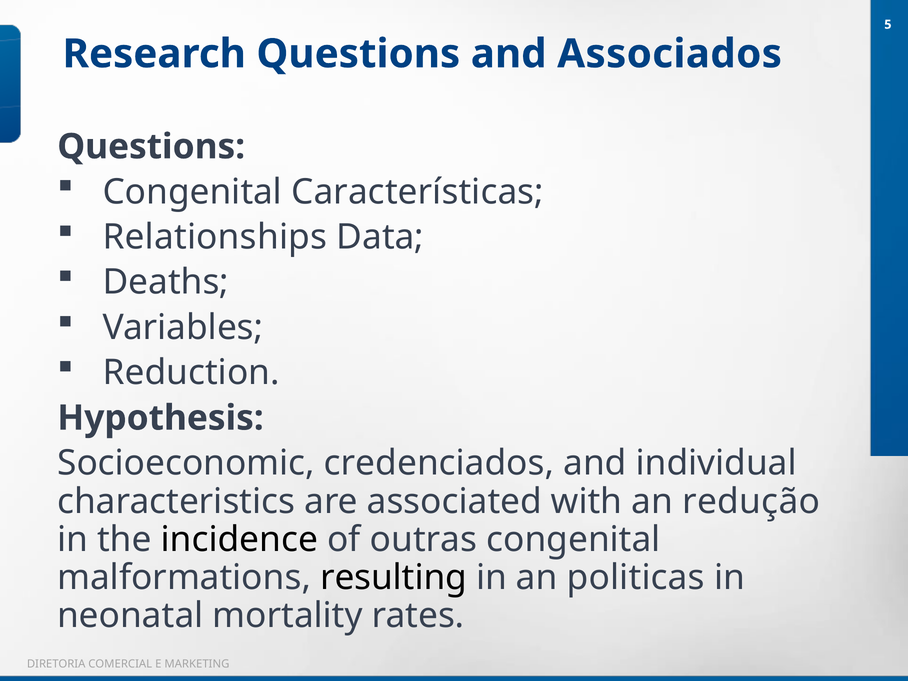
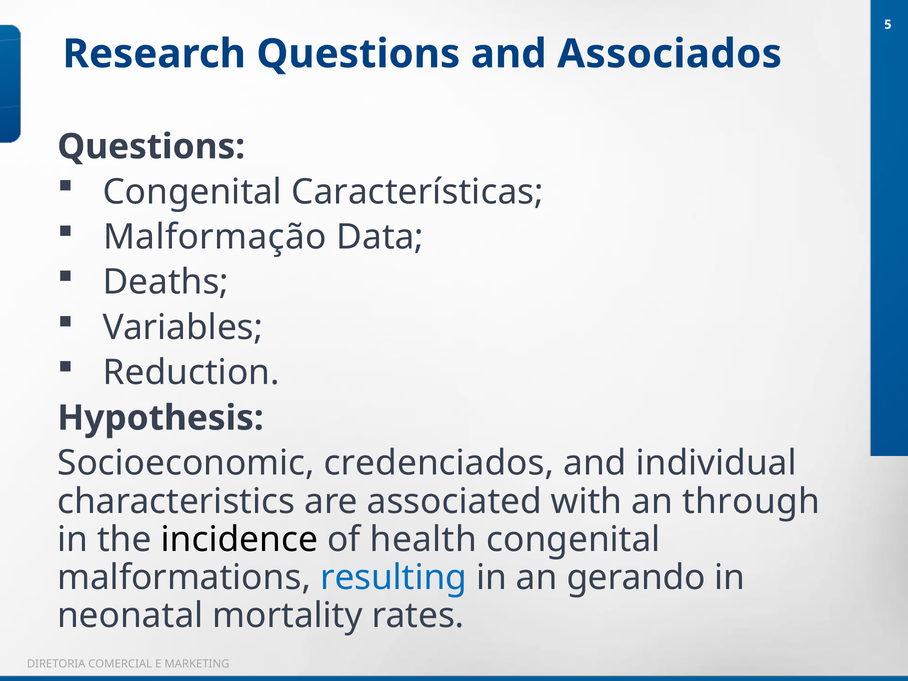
Relationships: Relationships -> Malformação (215, 237)
redução: redução -> through (751, 501)
outras: outras -> health (423, 540)
resulting colour: black -> blue (394, 578)
politicas: politicas -> gerando (636, 578)
